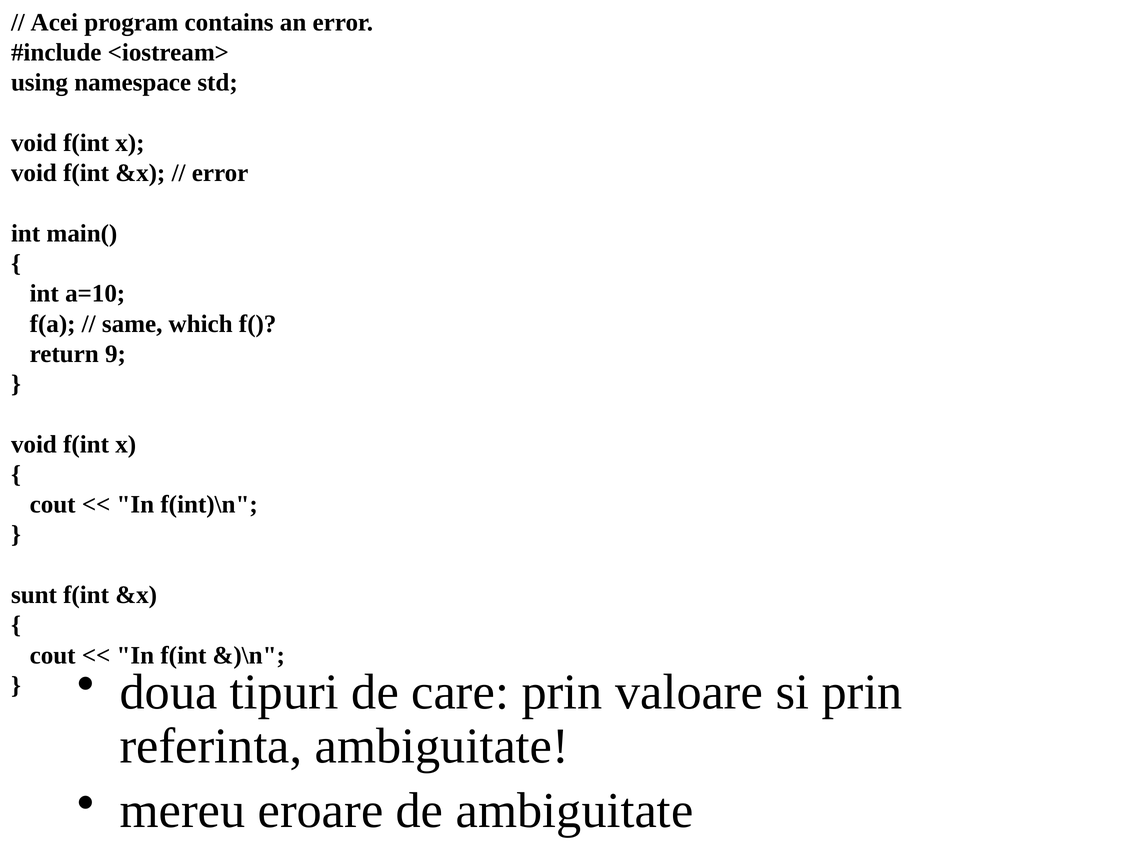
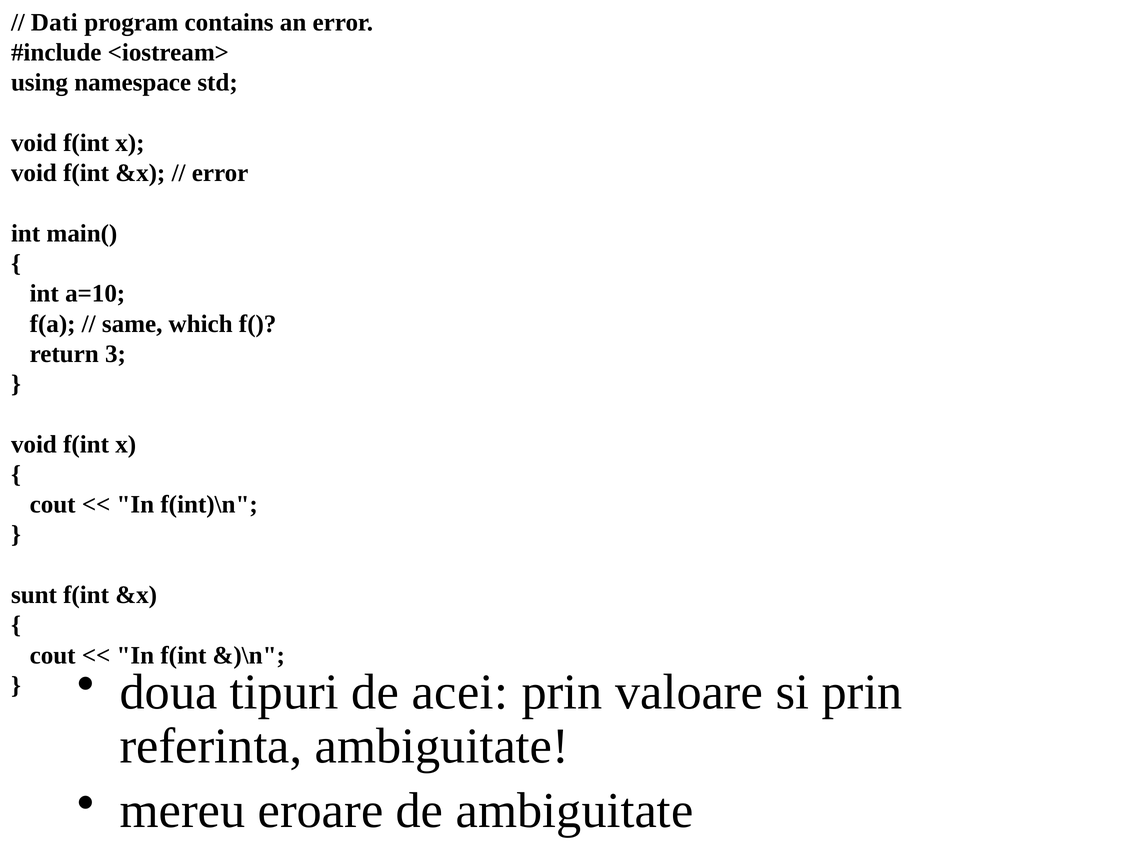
Acei: Acei -> Dati (54, 22)
9: 9 -> 3 (116, 354)
care: care -> acei (460, 692)
